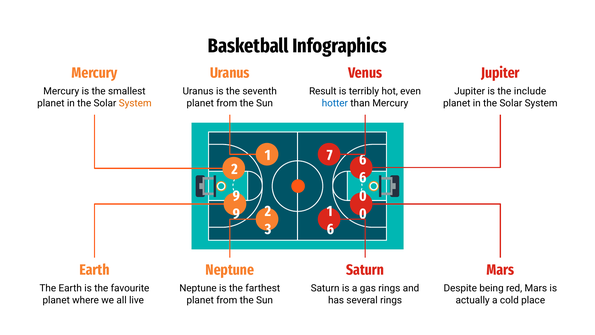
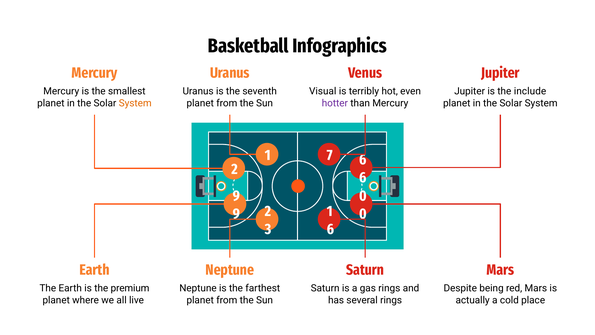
Result: Result -> Visual (323, 91)
hotter colour: blue -> purple (335, 103)
favourite: favourite -> premium (130, 288)
